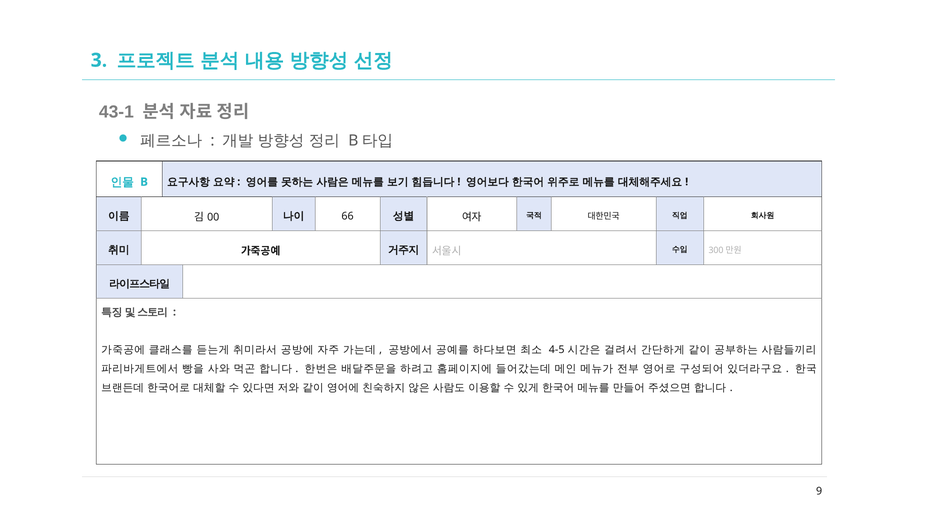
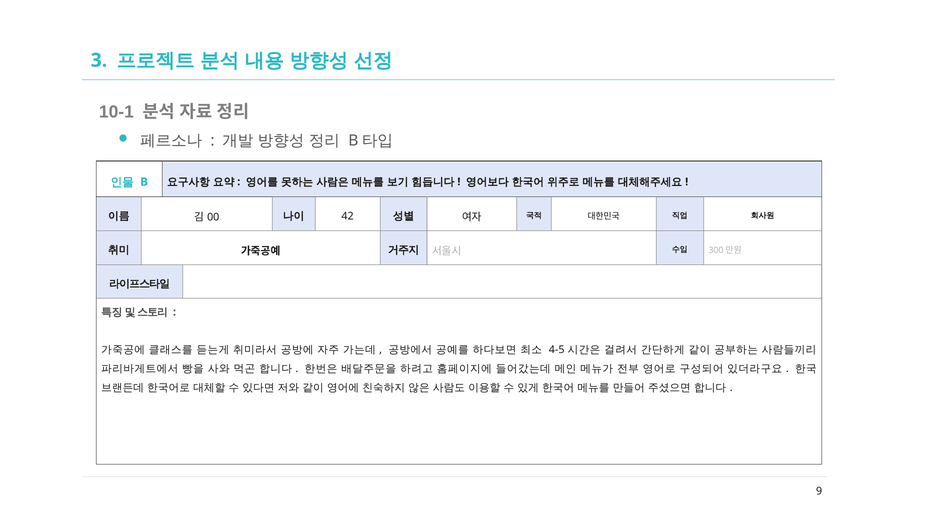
43-1: 43-1 -> 10-1 (116, 112)
66: 66 -> 42 (348, 217)
